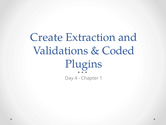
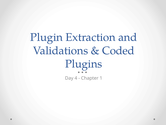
Create: Create -> Plugin (46, 37)
